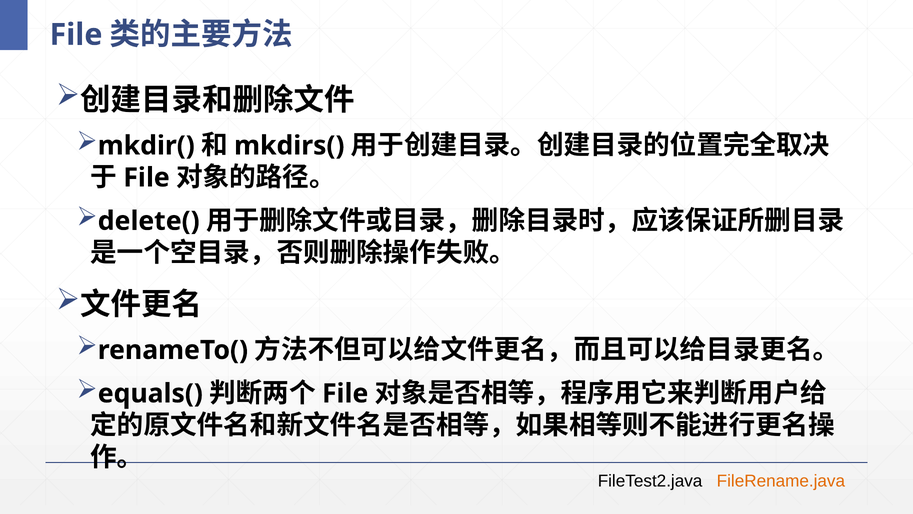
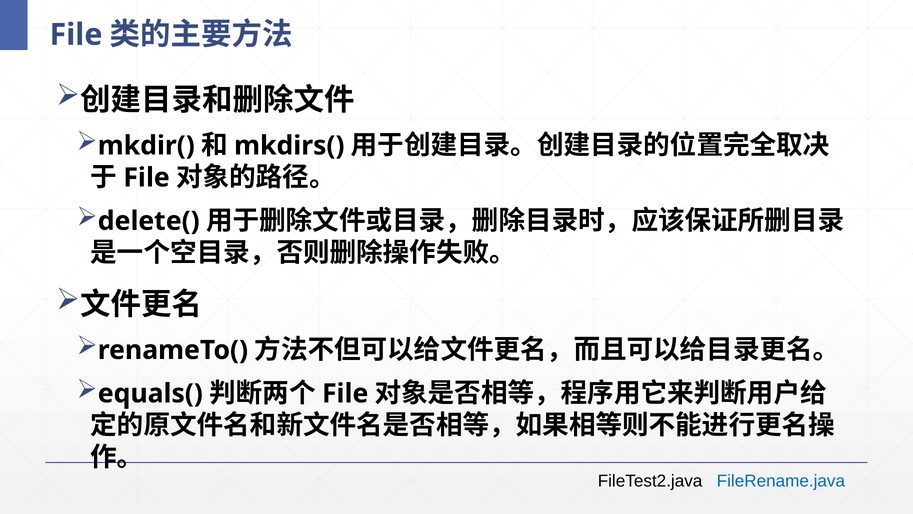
FileRename.java colour: orange -> blue (781, 481)
